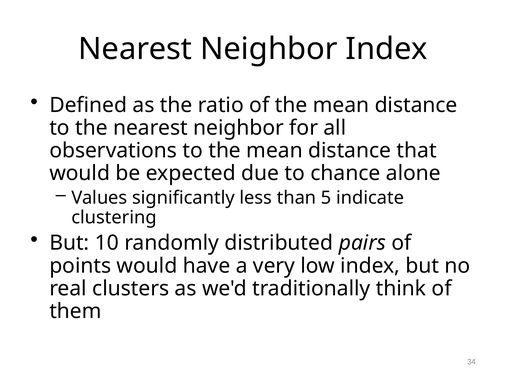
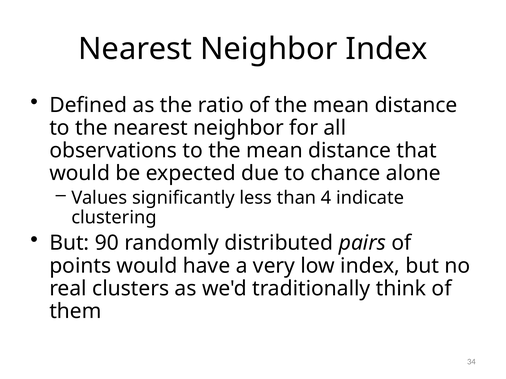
5: 5 -> 4 (326, 198)
10: 10 -> 90 (107, 243)
